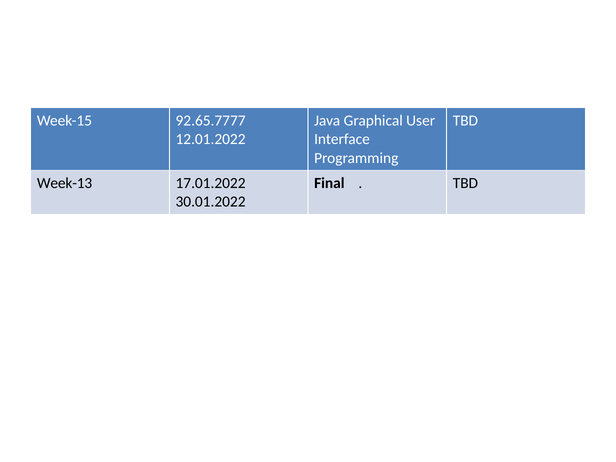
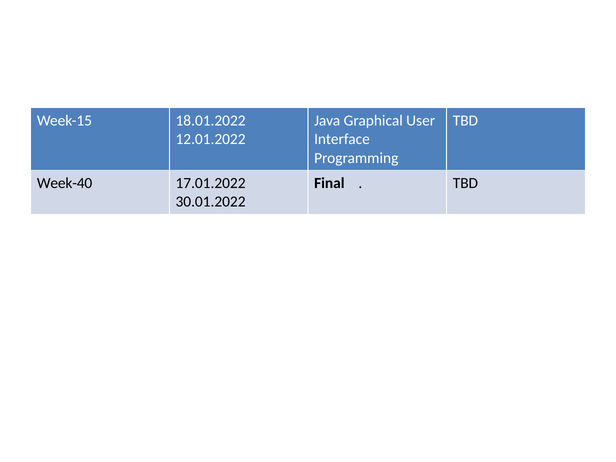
92.65.7777: 92.65.7777 -> 18.01.2022 (211, 120)
Week-13: Week-13 -> Week-40 (65, 183)
